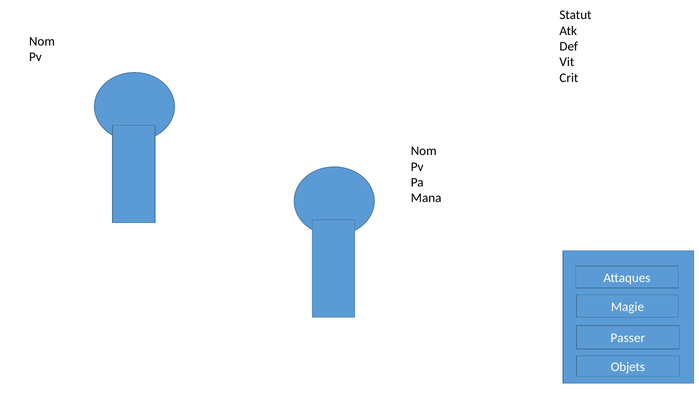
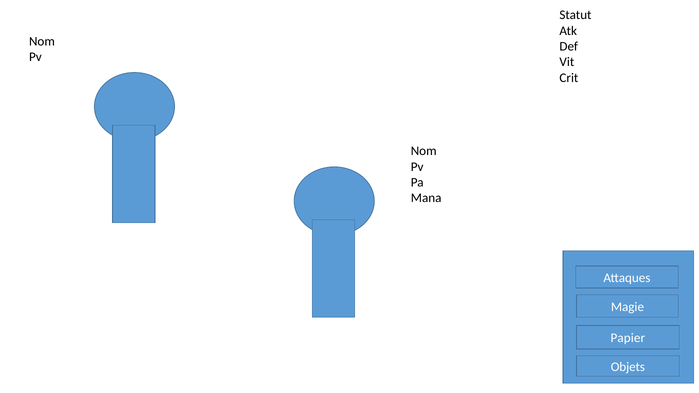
Passer: Passer -> Papier (628, 338)
